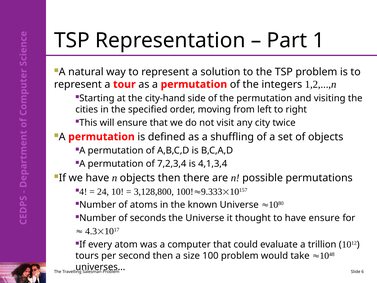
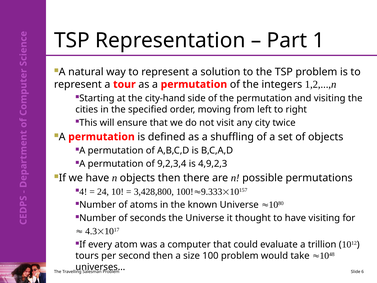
7,2,3,4: 7,2,3,4 -> 9,2,3,4 (172, 164)
4,1,3,4: 4,1,3,4 -> 4,9,2,3 (213, 164)
3,128,800: 3,128,800 -> 3,428,800 (154, 191)
have ensure: ensure -> visiting (324, 218)
